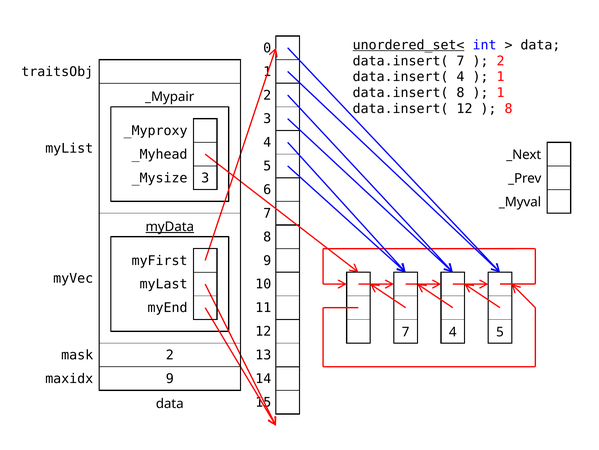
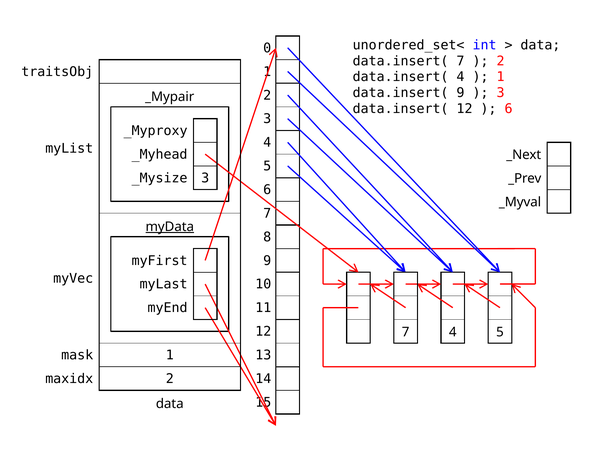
unordered_set< underline: present -> none (409, 45)
data.insert( 8: 8 -> 9 (460, 93)
1: 1 -> 3 (501, 93)
8: 8 -> 6 (509, 109)
mask 2: 2 -> 1 (170, 355)
maxidx 9: 9 -> 2 (170, 378)
